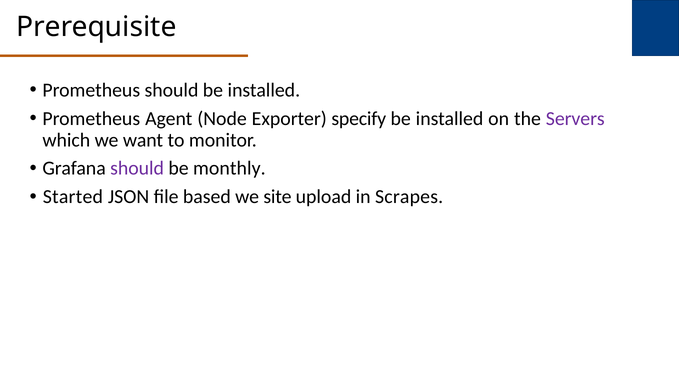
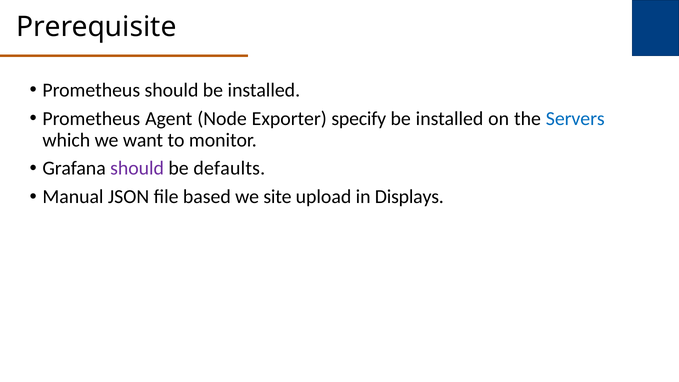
Servers colour: purple -> blue (575, 119)
monthly: monthly -> defaults (229, 168)
Started: Started -> Manual (73, 197)
Scrapes: Scrapes -> Displays (409, 197)
